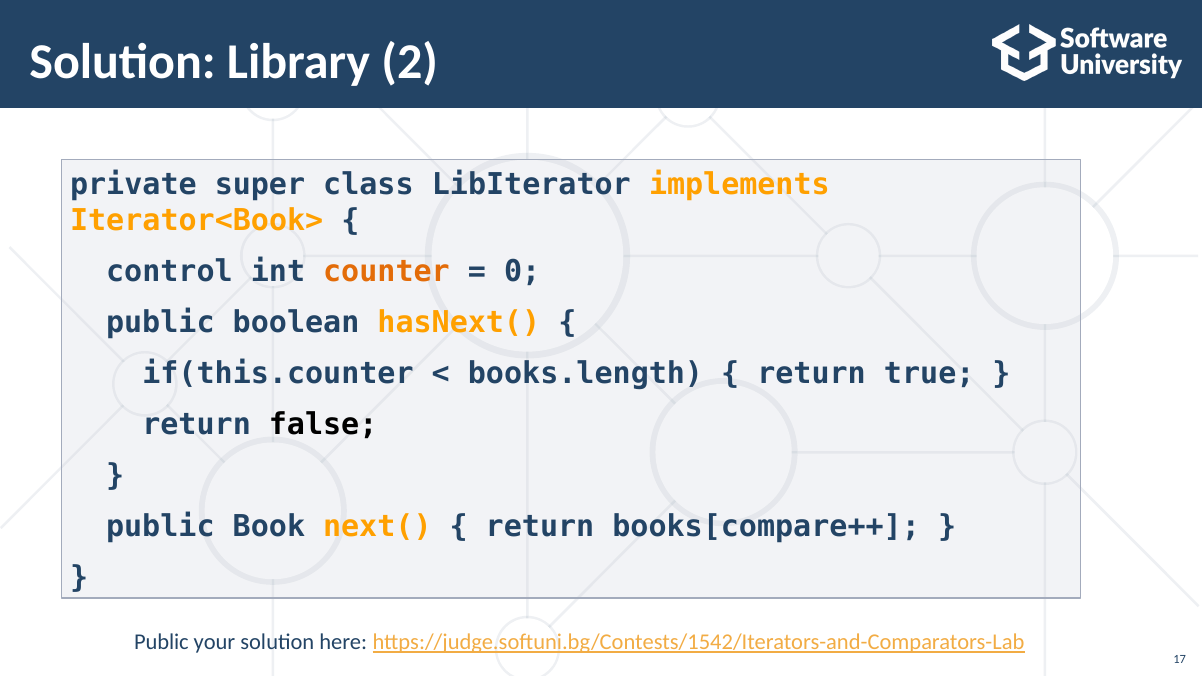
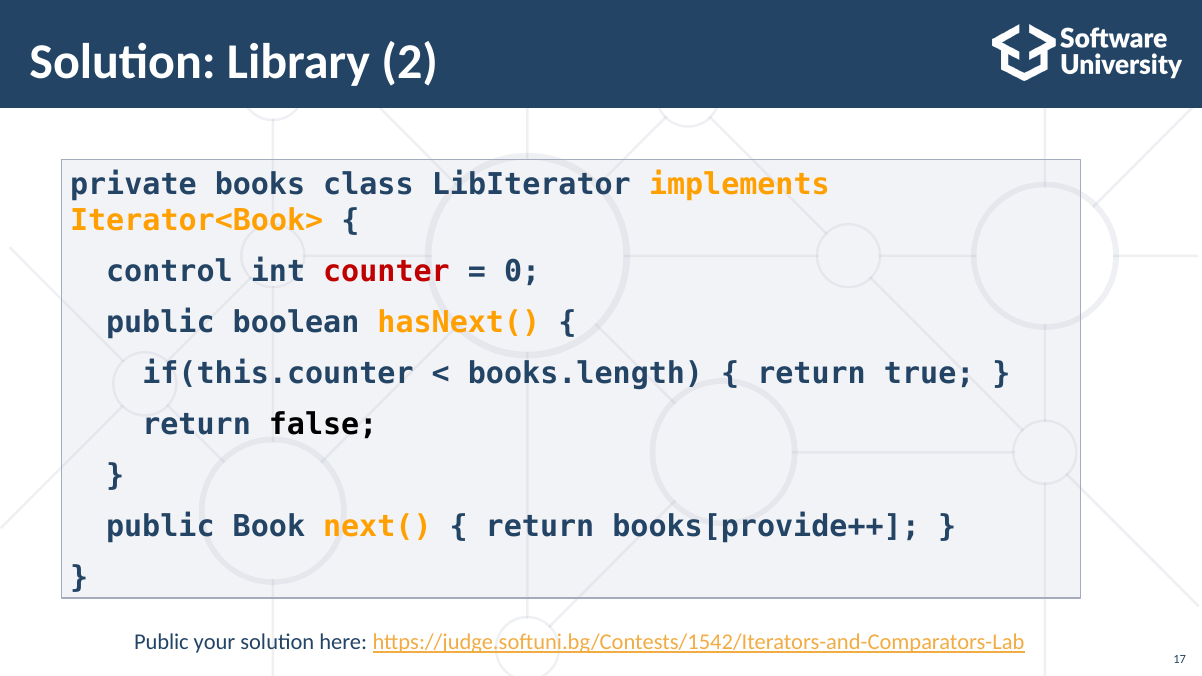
super: super -> books (260, 184)
counter colour: orange -> red (386, 271)
books[compare++: books[compare++ -> books[provide++ (766, 527)
